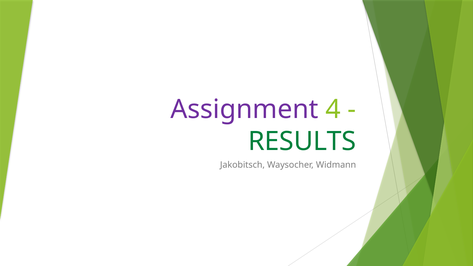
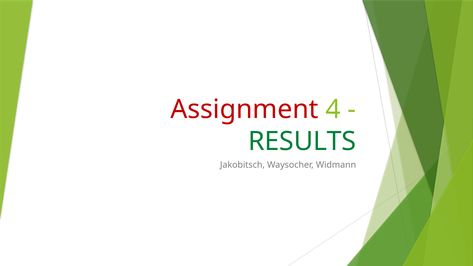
Assignment colour: purple -> red (245, 109)
